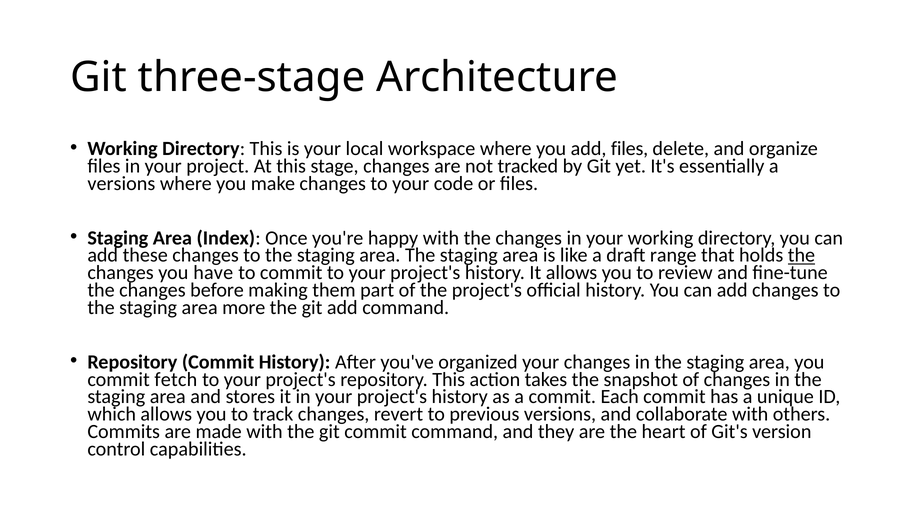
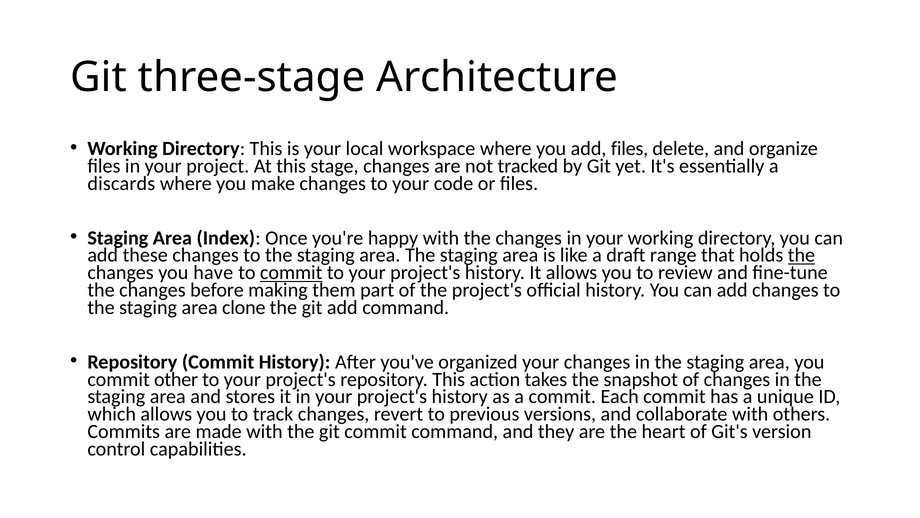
versions: versions -> discards (121, 183)
commit underline: none -> present (291, 272)
more: more -> clone (244, 307)
fetch: fetch -> other (176, 379)
